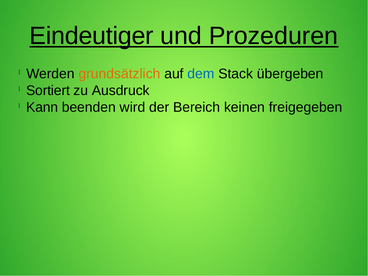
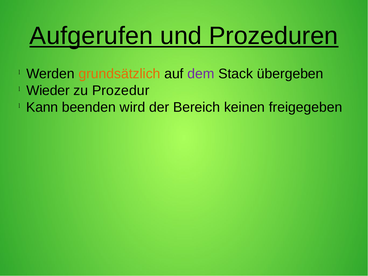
Eindeutiger: Eindeutiger -> Aufgerufen (91, 36)
dem colour: blue -> purple (201, 74)
Sortiert: Sortiert -> Wieder (48, 91)
Ausdruck: Ausdruck -> Prozedur (121, 91)
